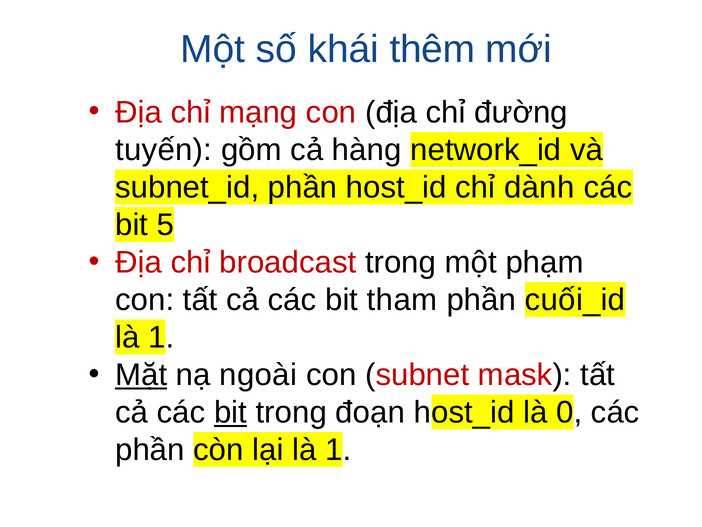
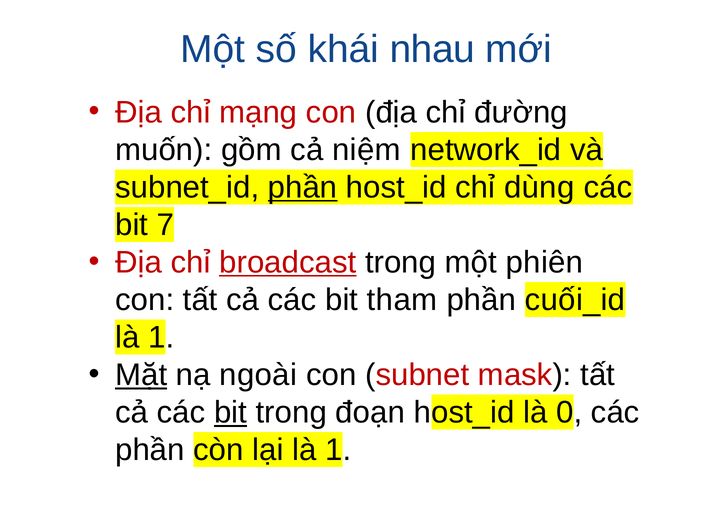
thêm: thêm -> nhau (432, 49)
tuyến: tuyến -> muốn (164, 150)
hàng: hàng -> niệm (367, 150)
phần underline: none -> present (303, 187)
dành: dành -> dùng (539, 187)
5: 5 -> 7 (166, 225)
broadcast underline: none -> present (288, 262)
phạm: phạm -> phiên (544, 262)
